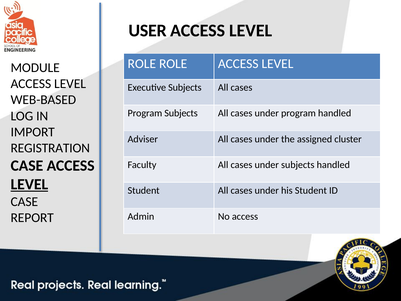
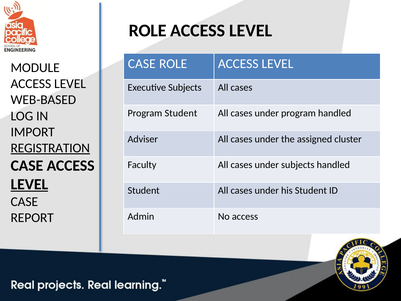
USER: USER -> ROLE (148, 31)
ROLE: ROLE -> CASE (142, 64)
Program Subjects: Subjects -> Student (181, 113)
REGISTRATION underline: none -> present (50, 148)
